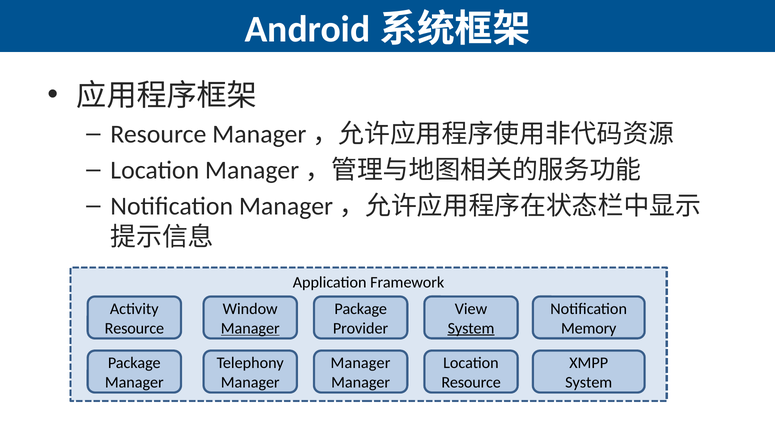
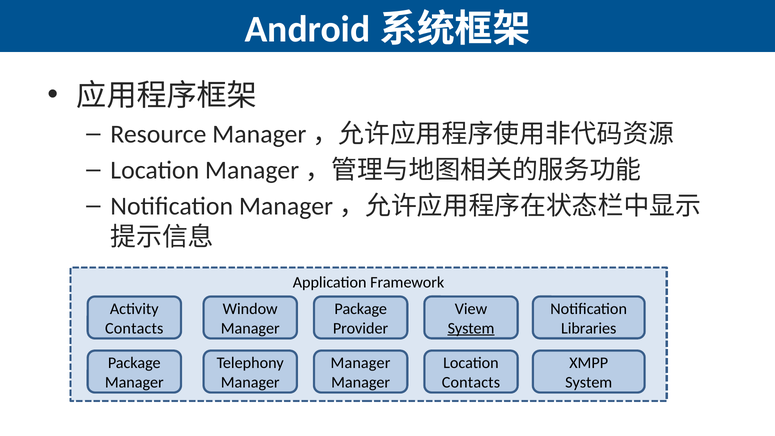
Resource: Resource -> Contacts (134, 328)
Manager underline: present -> none (250, 328)
Memory: Memory -> Libraries (589, 328)
Resource: Resource -> Contacts (471, 382)
